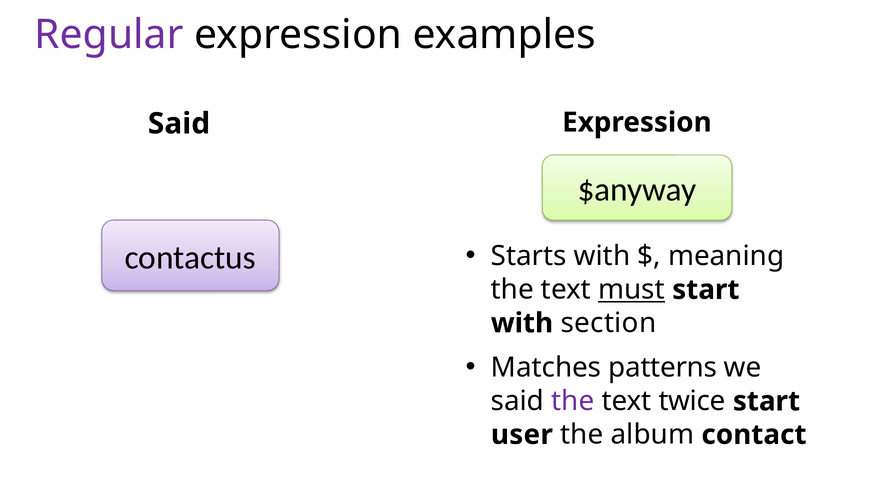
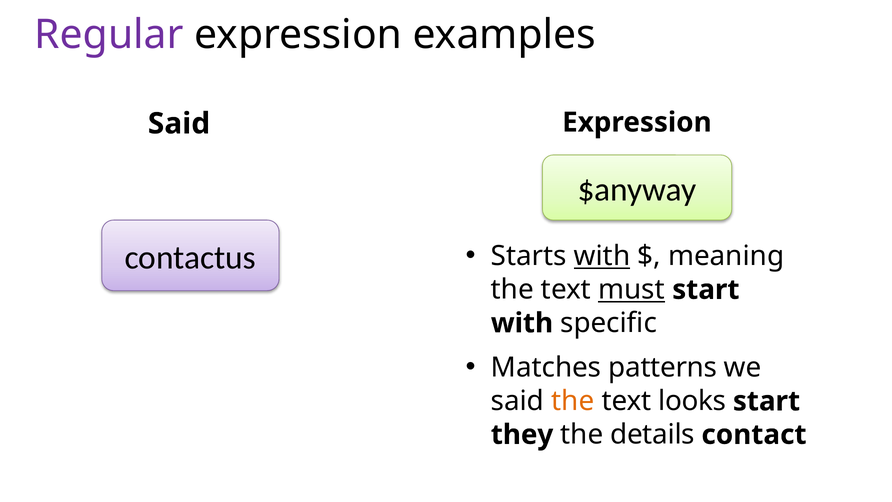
with underline: none -> present (602, 256)
section: section -> specific (609, 323)
the colour: purple -> orange (573, 401)
twice: twice -> looks (692, 401)
user: user -> they (522, 434)
album: album -> details (652, 434)
